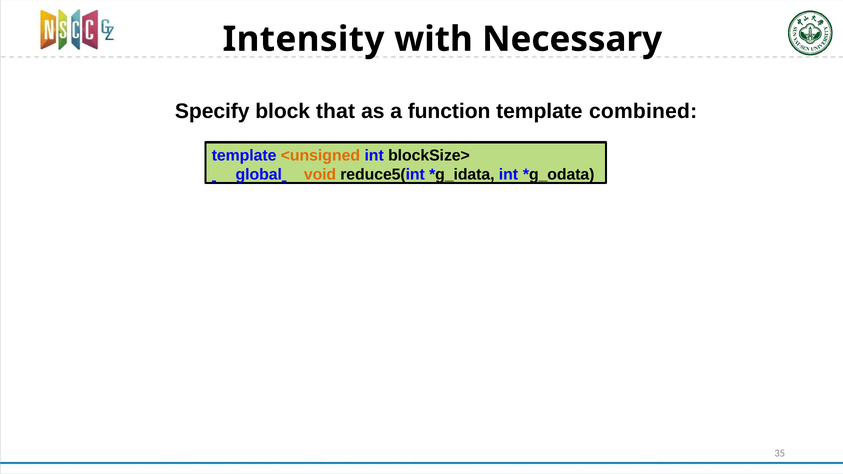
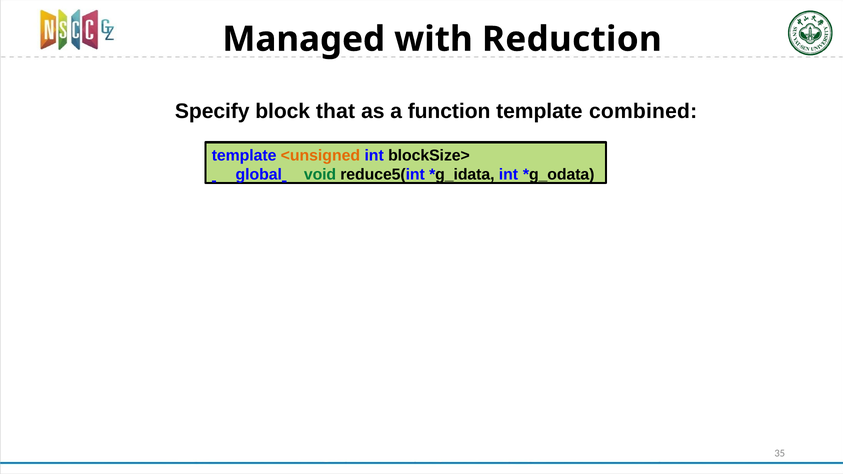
Intensity: Intensity -> Managed (304, 39)
Necessary: Necessary -> Reduction (572, 39)
void colour: orange -> green (320, 175)
